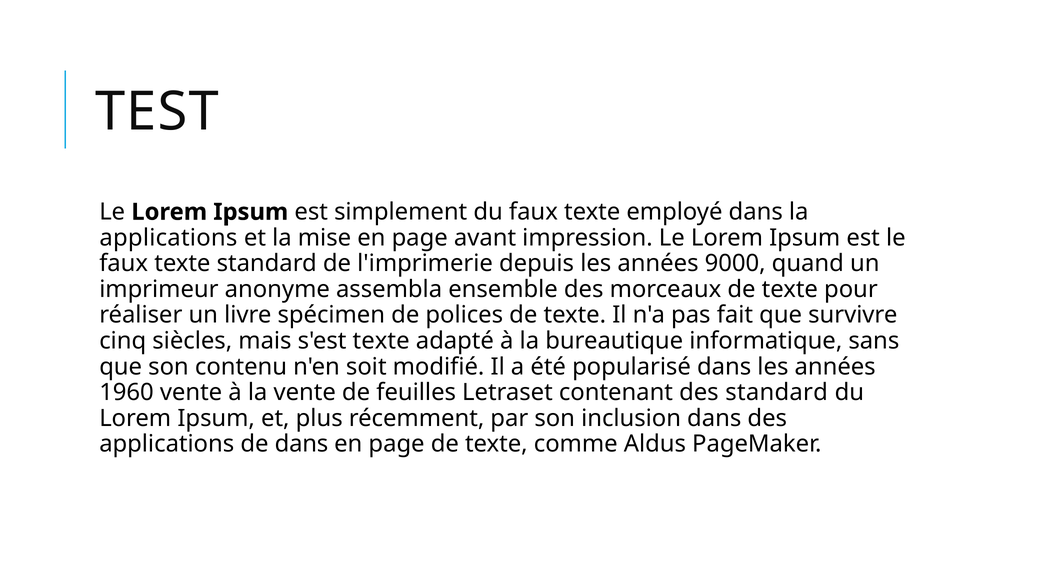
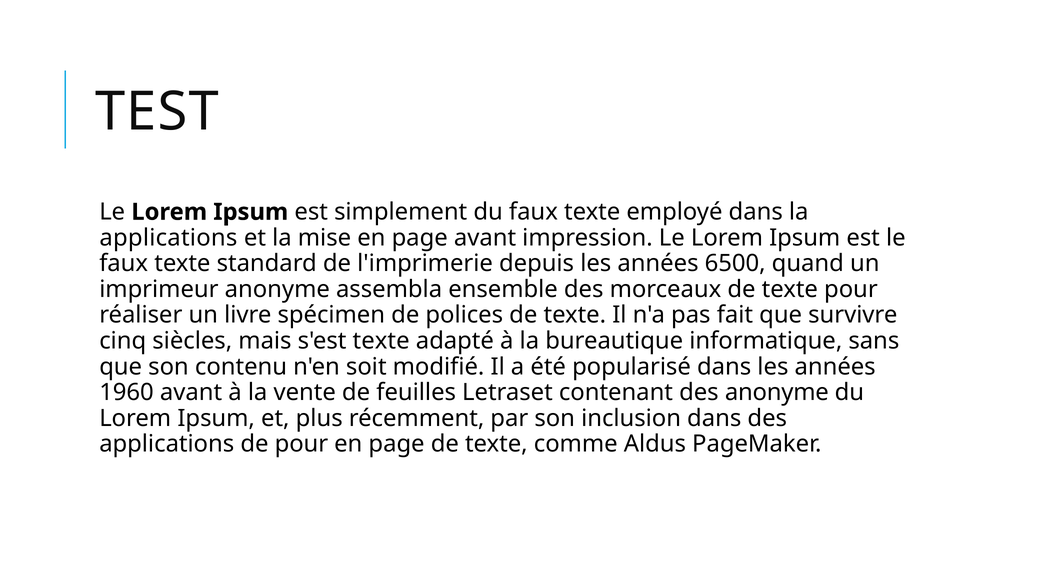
9000: 9000 -> 6500 (735, 264)
1960 vente: vente -> avant (191, 392)
des standard: standard -> anonyme (777, 392)
de dans: dans -> pour (301, 444)
